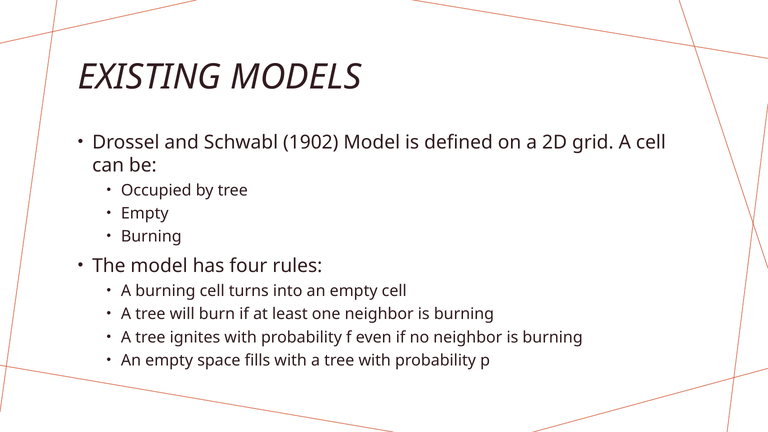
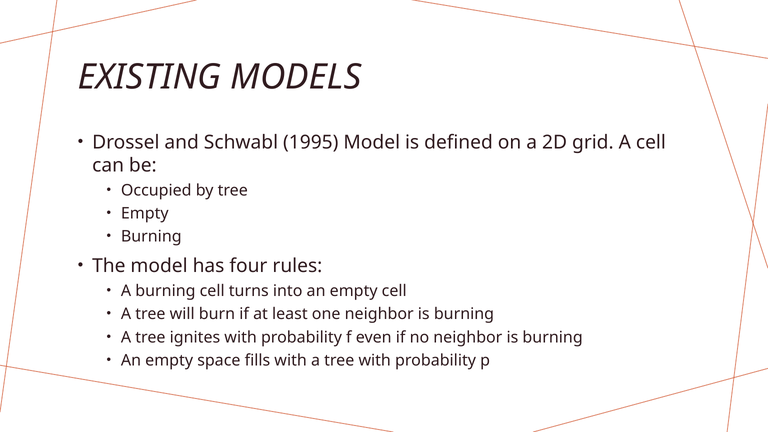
1902: 1902 -> 1995 (311, 142)
